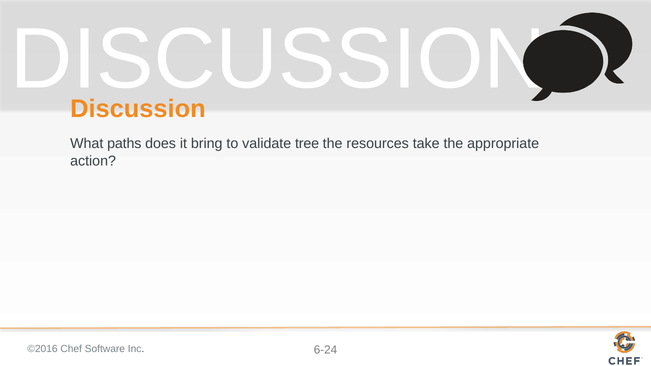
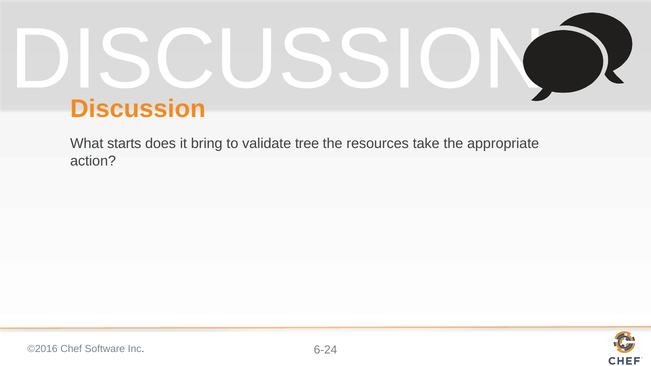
paths: paths -> starts (124, 144)
